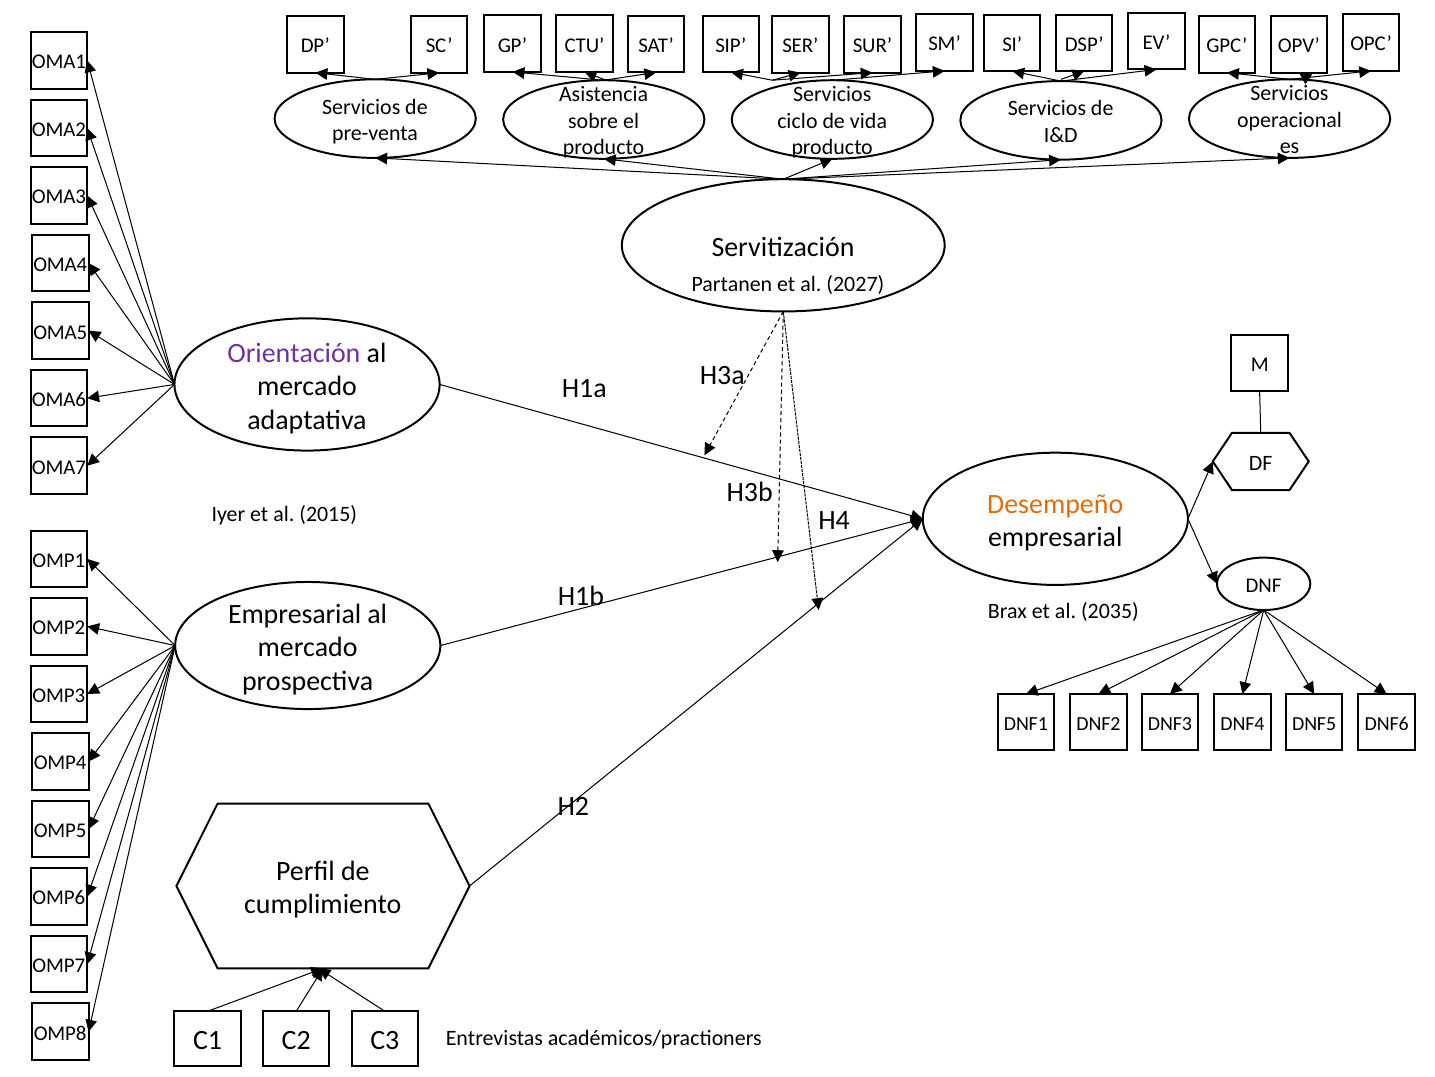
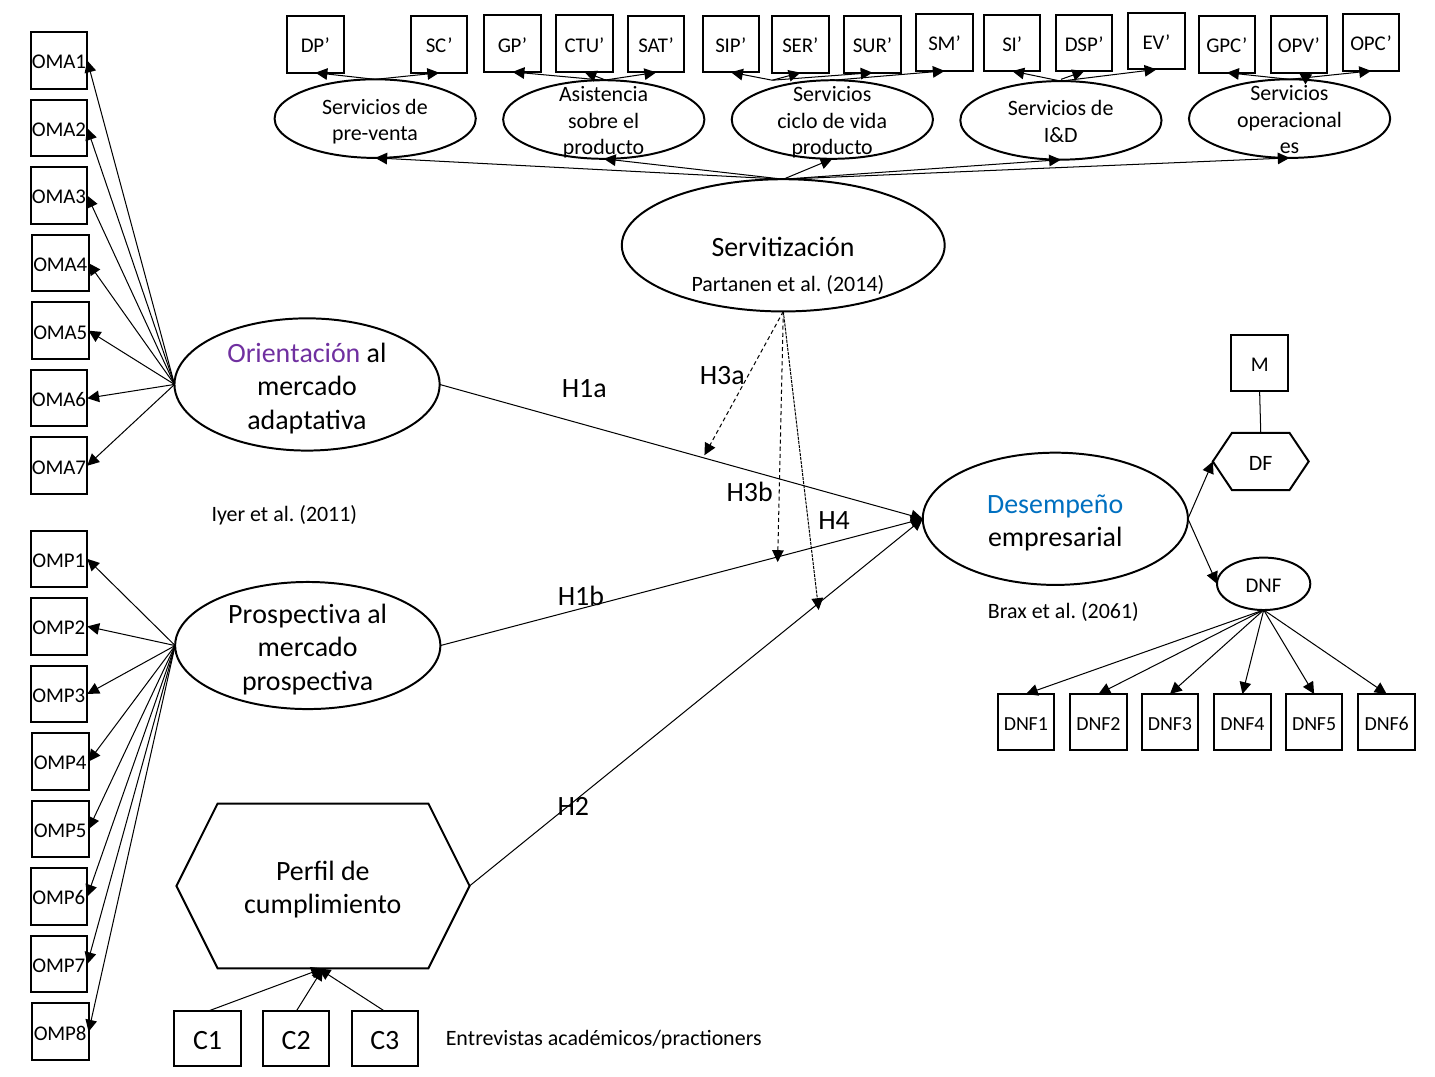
2027: 2027 -> 2014 (855, 284)
Desempeño colour: orange -> blue (1055, 504)
2015: 2015 -> 2011 (328, 514)
2035: 2035 -> 2061 (1110, 611)
Empresarial: Empresarial -> Prospectiva (294, 613)
